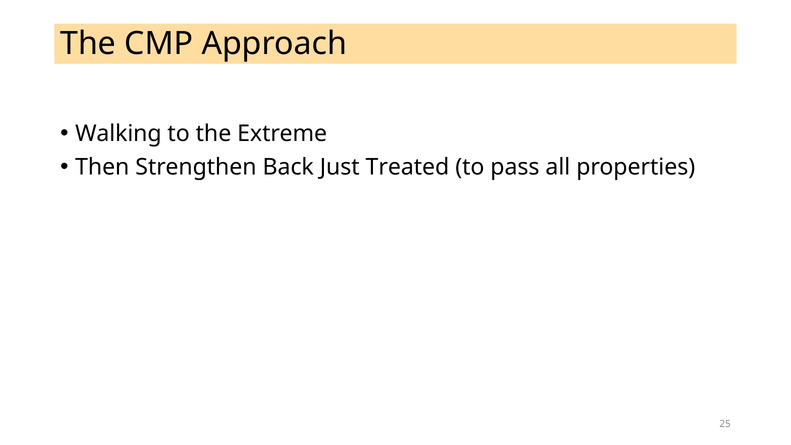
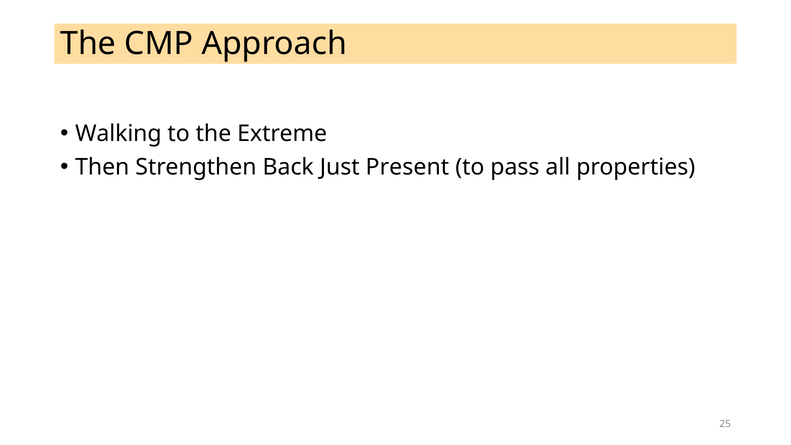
Treated: Treated -> Present (407, 167)
